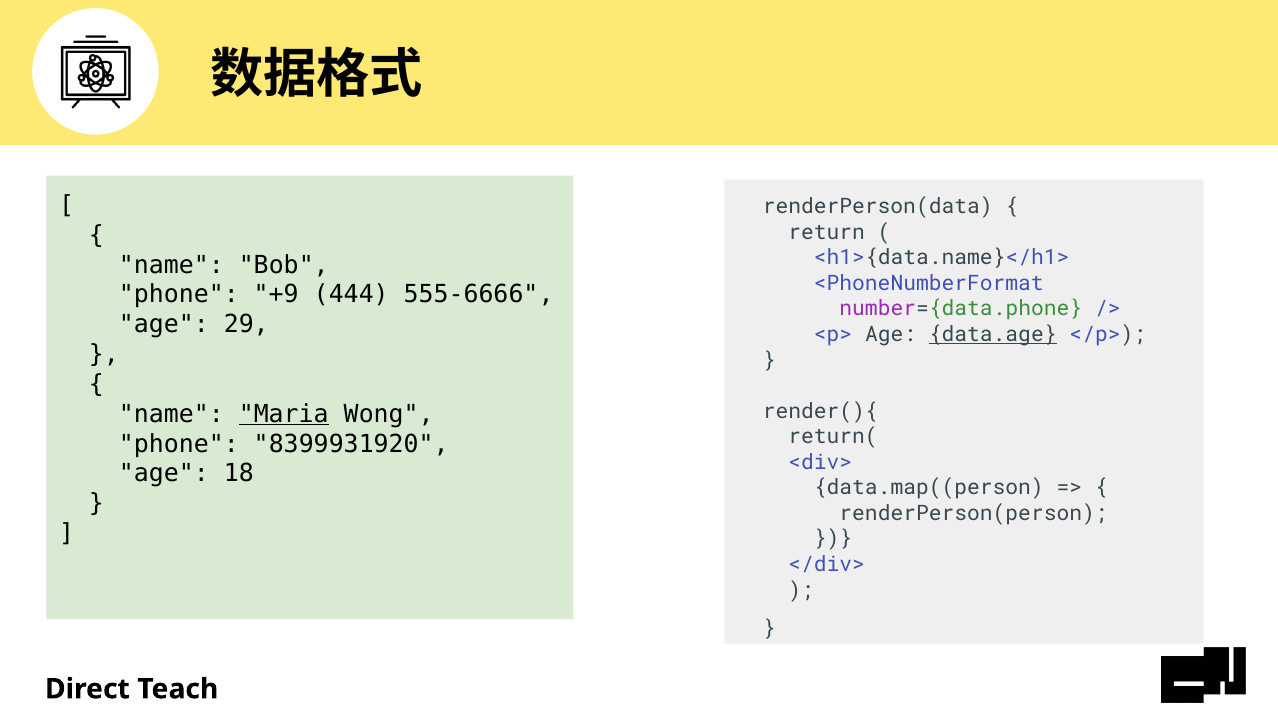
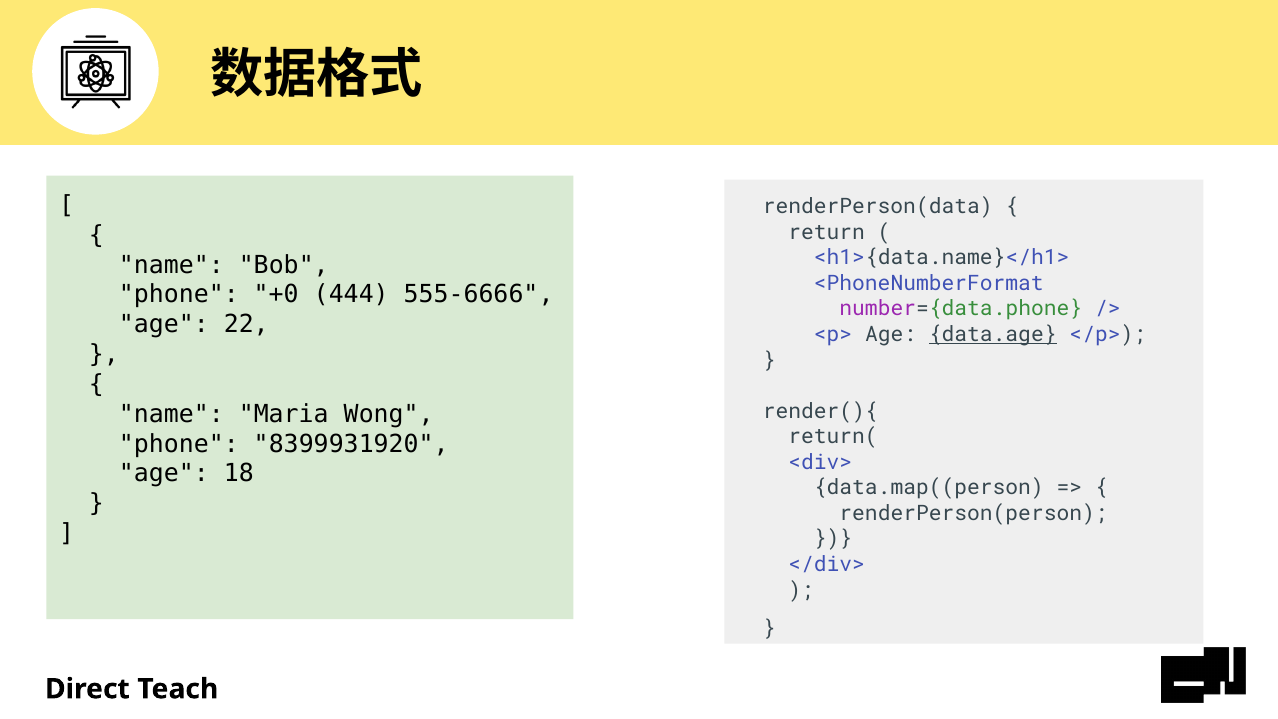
+9: +9 -> +0 (276, 295)
29: 29 -> 22 (246, 324)
Maria underline: present -> none (284, 414)
